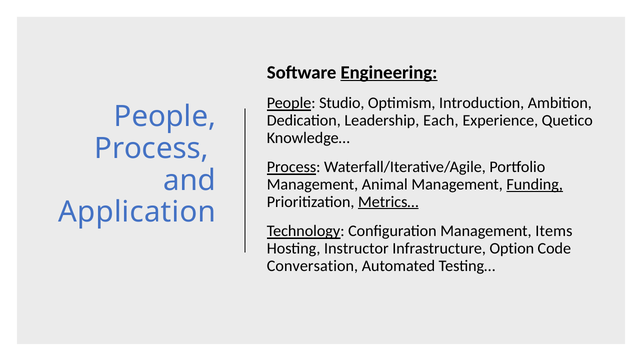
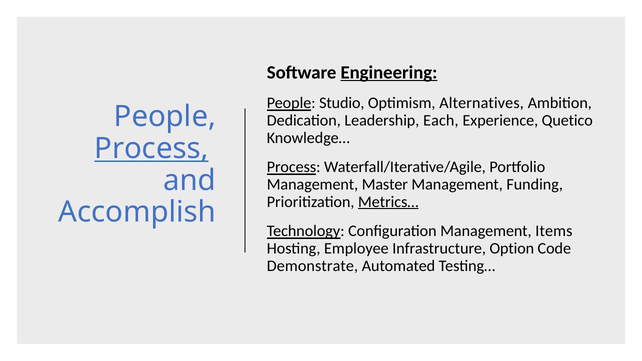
Introduction: Introduction -> Alternatives (482, 103)
Process underline: none -> present (151, 149)
Animal: Animal -> Master (385, 185)
Funding underline: present -> none (535, 185)
Application: Application -> Accomplish (137, 212)
Instructor: Instructor -> Employee (356, 249)
Conversation: Conversation -> Demonstrate (312, 266)
